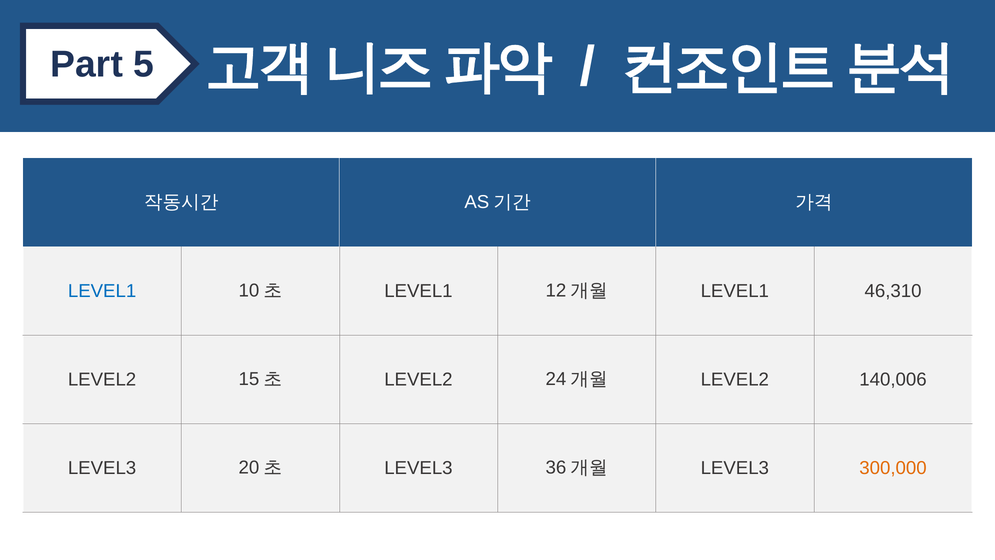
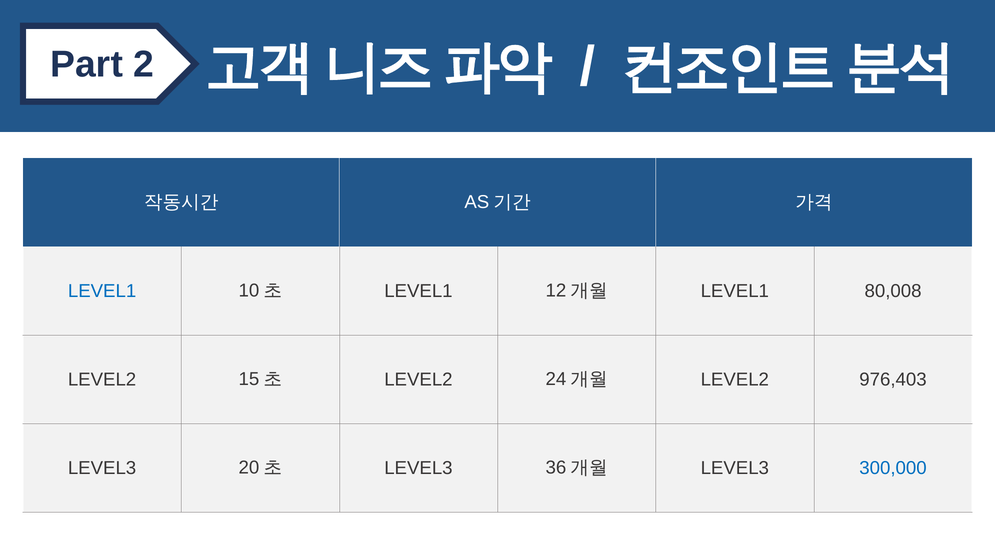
5: 5 -> 2 (144, 64)
46,310: 46,310 -> 80,008 (893, 291)
140,006: 140,006 -> 976,403 (893, 379)
300,000 colour: orange -> blue (893, 468)
